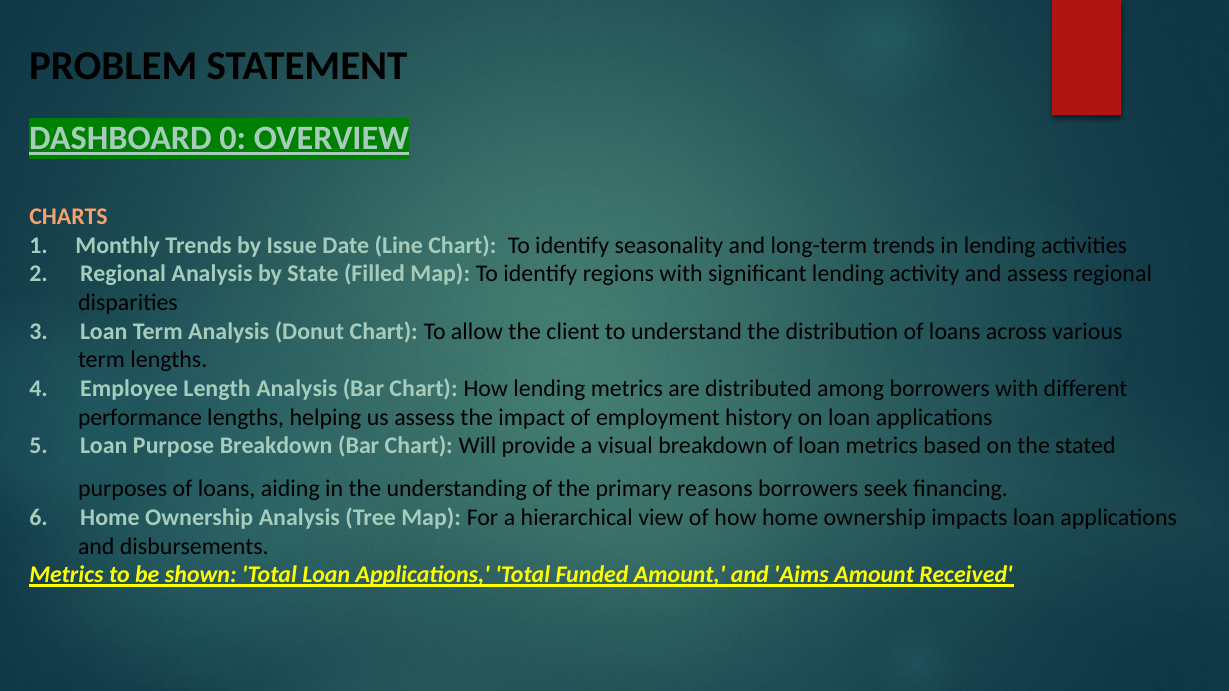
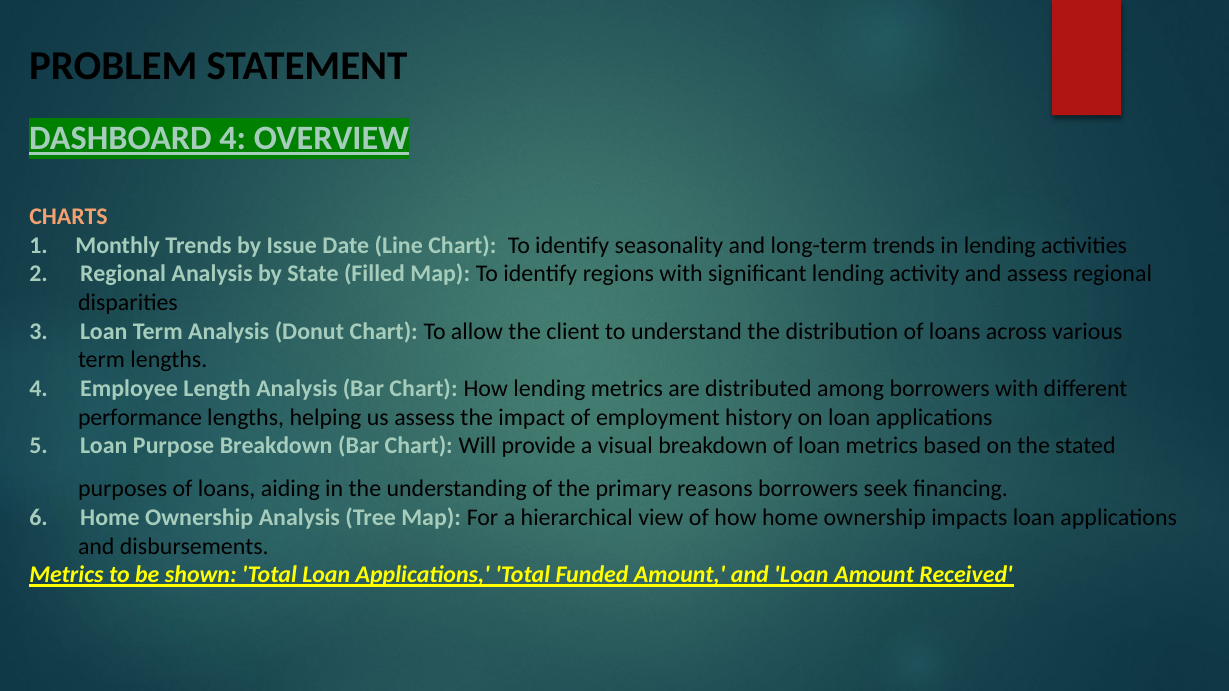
DASHBOARD 0: 0 -> 4 (233, 139)
and Aims: Aims -> Loan (801, 575)
